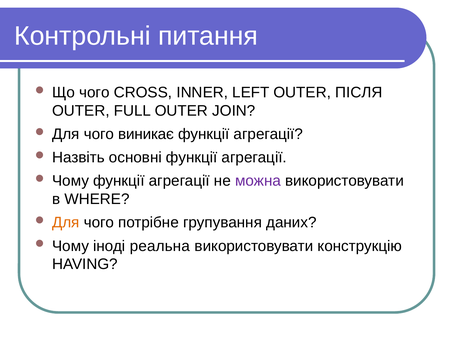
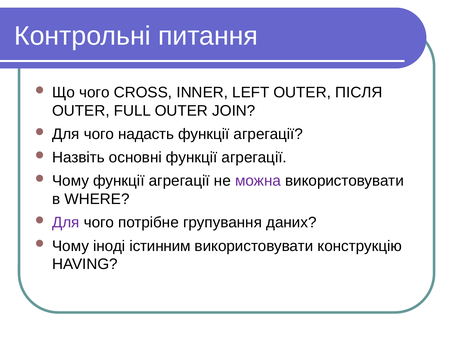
виникає: виникає -> надасть (146, 134)
Для colour: orange -> purple (66, 222)
реальна: реальна -> істинним (160, 246)
